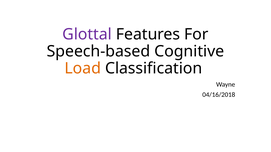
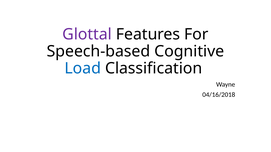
Load colour: orange -> blue (83, 69)
